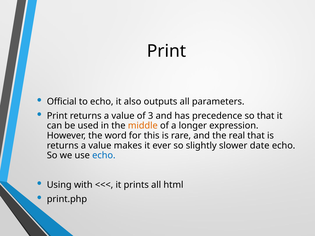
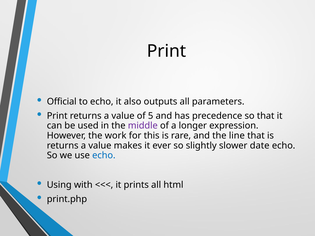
3: 3 -> 5 (151, 116)
middle colour: orange -> purple (143, 126)
word: word -> work (116, 136)
real: real -> line (237, 136)
